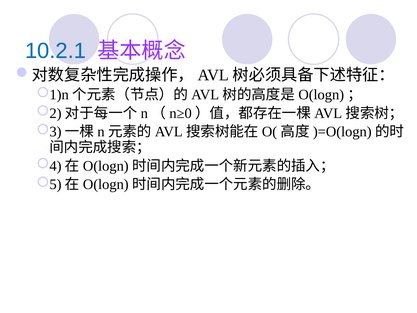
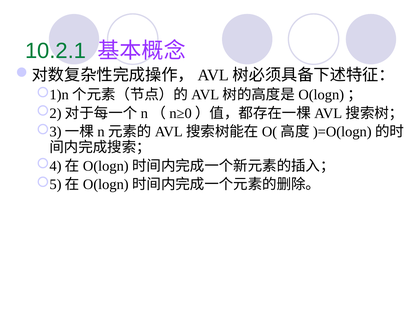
10.2.1 colour: blue -> green (56, 51)
